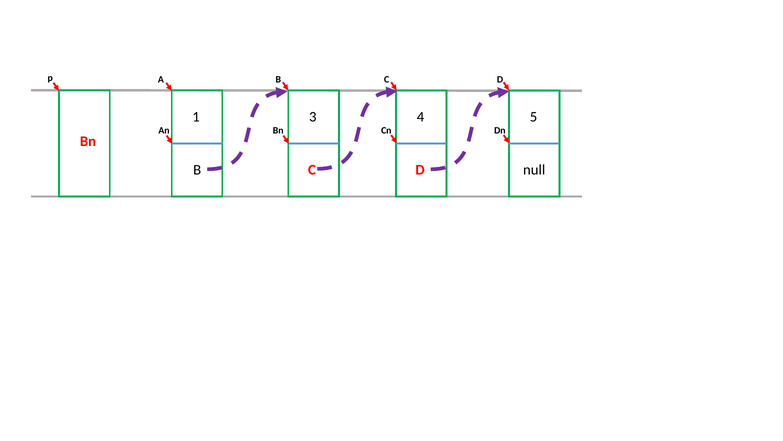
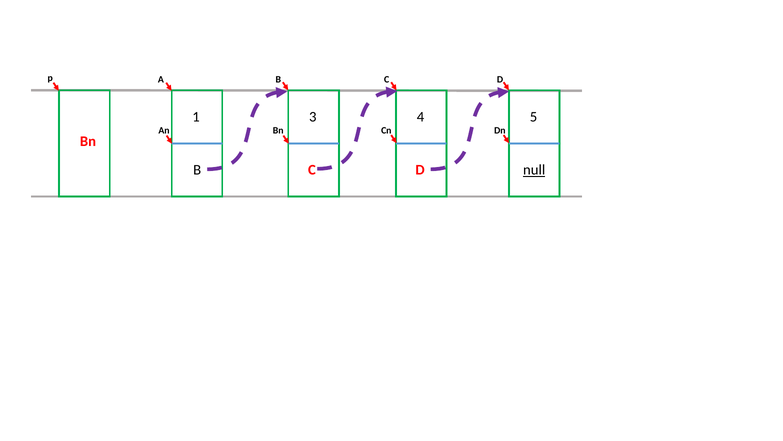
null underline: none -> present (534, 170)
